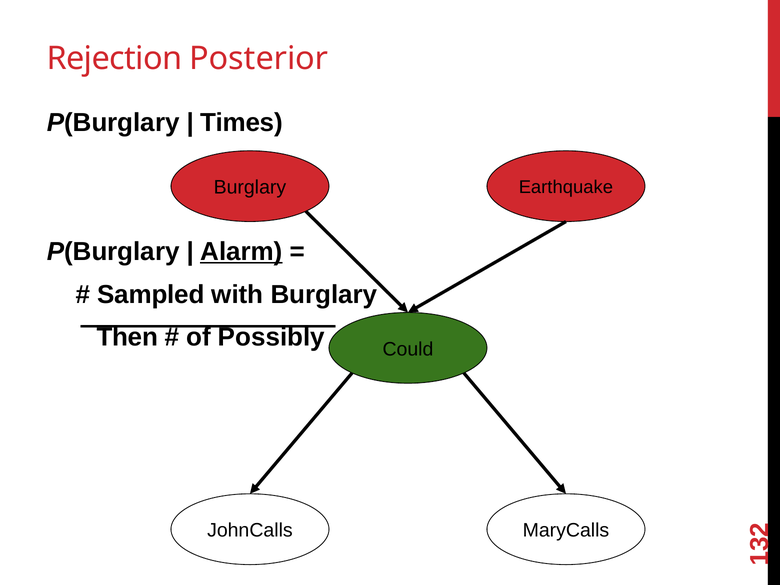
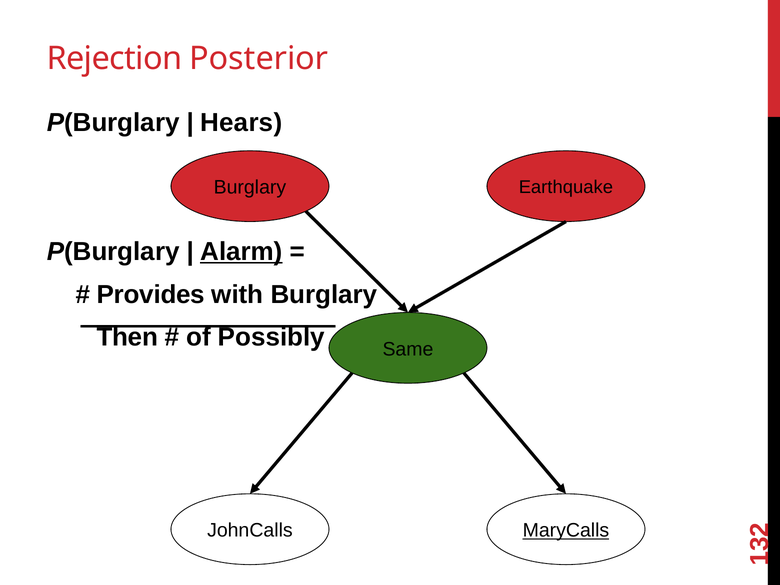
Times: Times -> Hears (241, 123)
Sampled: Sampled -> Provides (151, 294)
Could: Could -> Same (408, 349)
MaryCalls underline: none -> present (566, 531)
